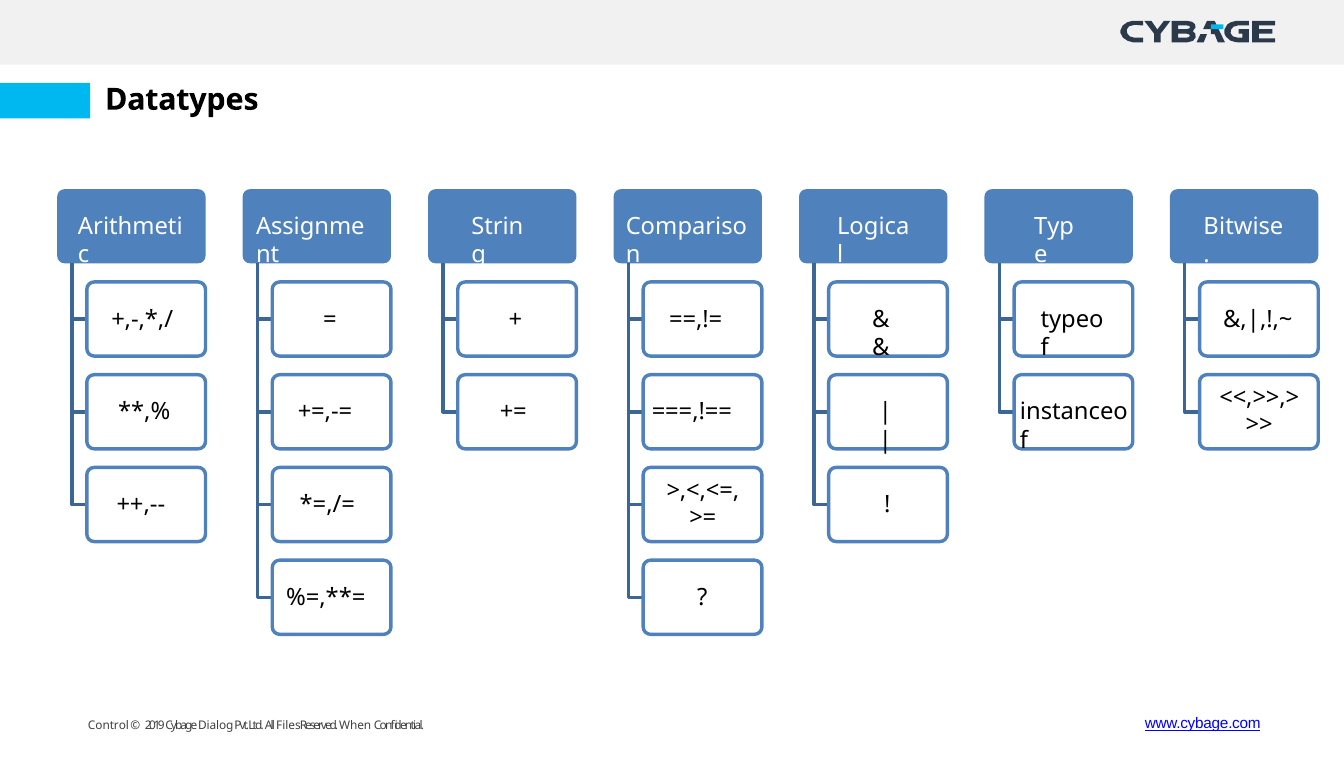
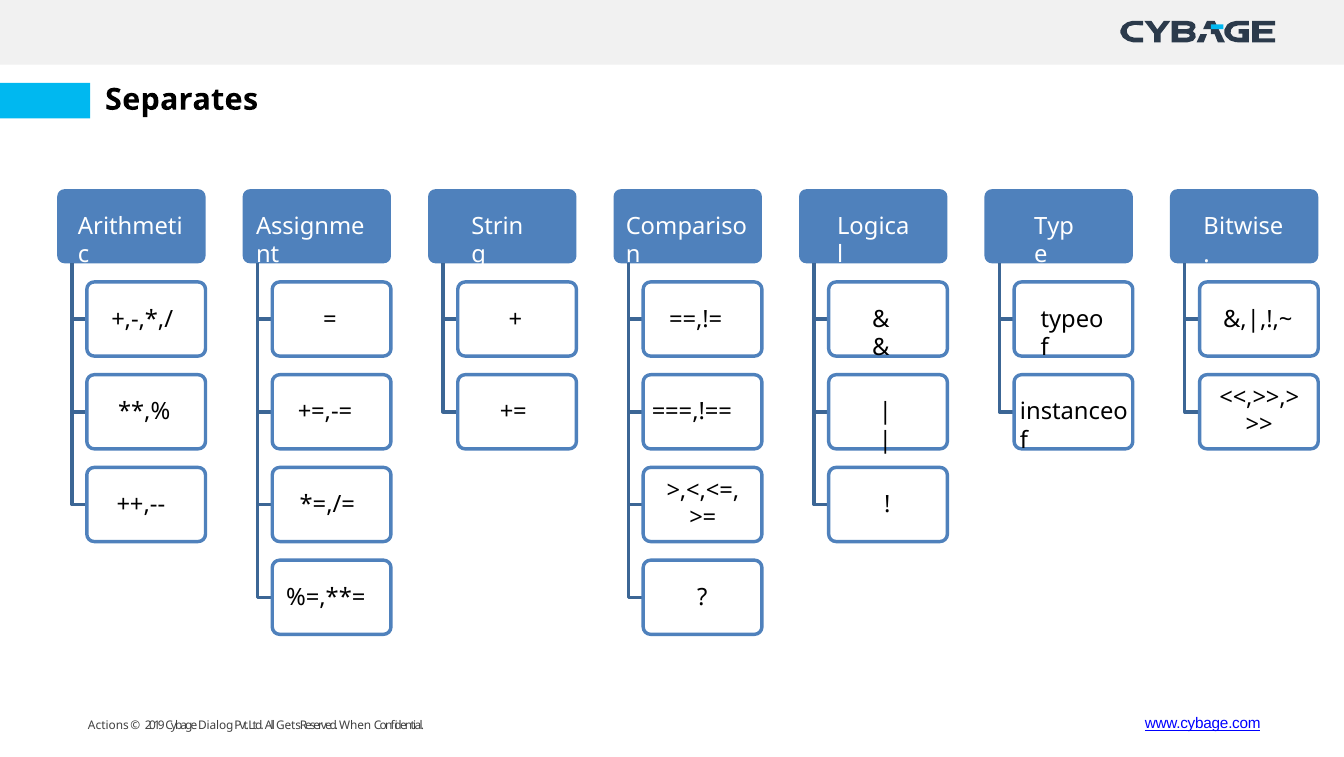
Datatypes: Datatypes -> Separates (182, 100)
Control: Control -> Actions (108, 725)
Files: Files -> Gets (289, 725)
